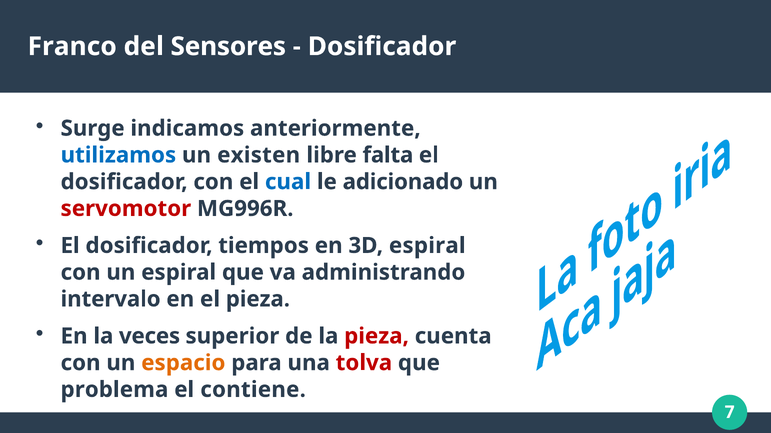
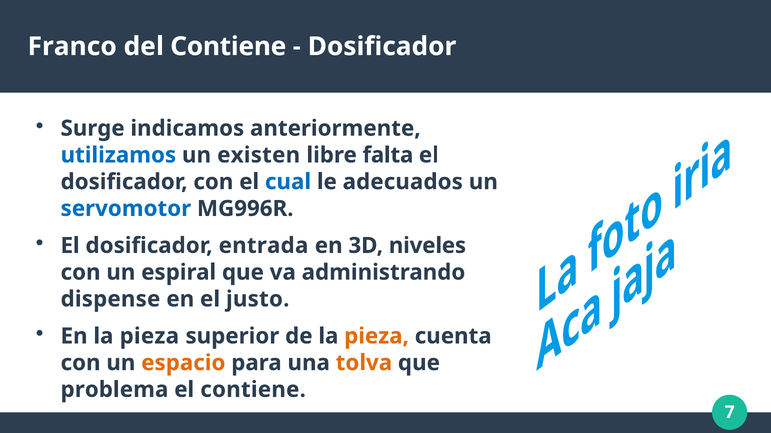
del Sensores: Sensores -> Contiene (228, 47)
adicionado: adicionado -> adecuados (403, 182)
servomotor colour: red -> blue (126, 209)
tiempos: tiempos -> entrada (263, 246)
3D espiral: espiral -> niveles (427, 246)
intervalo: intervalo -> dispense (110, 300)
el pieza: pieza -> justo (258, 300)
En la veces: veces -> pieza (149, 337)
pieza colour: red -> orange (377, 337)
tolva colour: red -> orange (364, 363)
